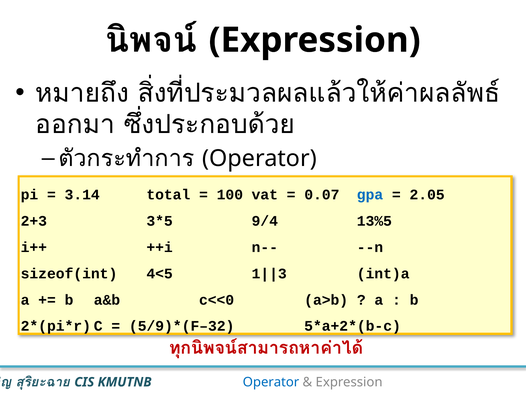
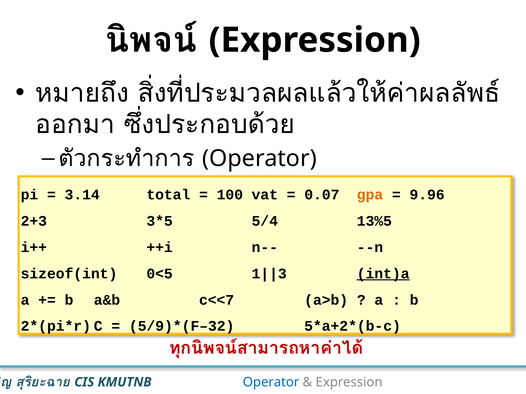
gpa colour: blue -> orange (370, 195)
2.05: 2.05 -> 9.96 (427, 195)
9/4: 9/4 -> 5/4 (265, 221)
4<5: 4<5 -> 0<5 (160, 274)
int)a underline: none -> present (383, 274)
c<<0: c<<0 -> c<<7 (217, 300)
